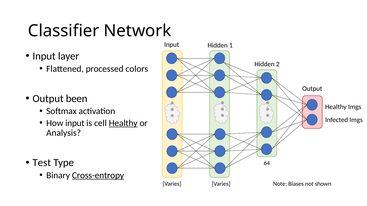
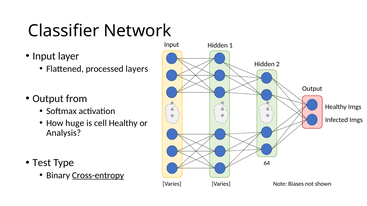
colors: colors -> layers (137, 69)
been: been -> from (77, 99)
How input: input -> huge (75, 123)
Healthy underline: present -> none (123, 123)
